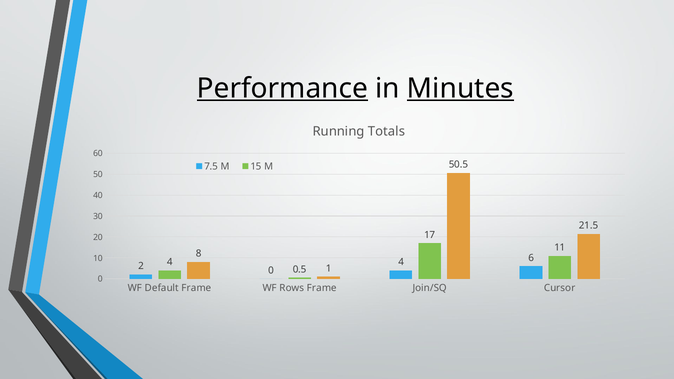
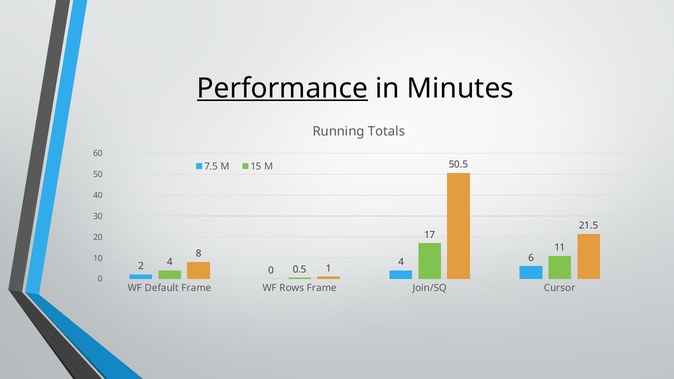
Minutes underline: present -> none (460, 88)
